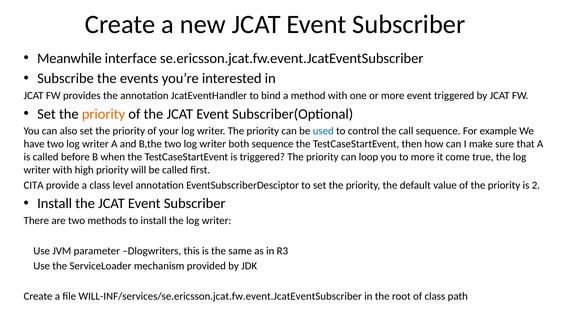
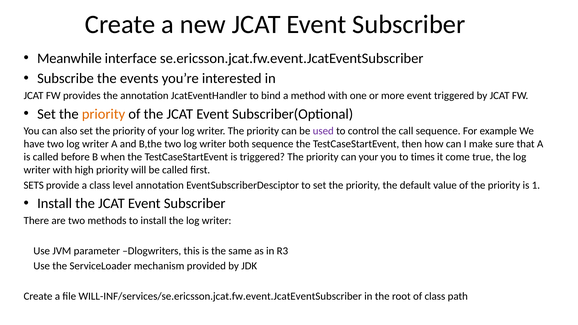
used colour: blue -> purple (323, 131)
can loop: loop -> your (368, 157)
to more: more -> times (423, 157)
CITA: CITA -> SETS (34, 185)
2: 2 -> 1 (536, 185)
